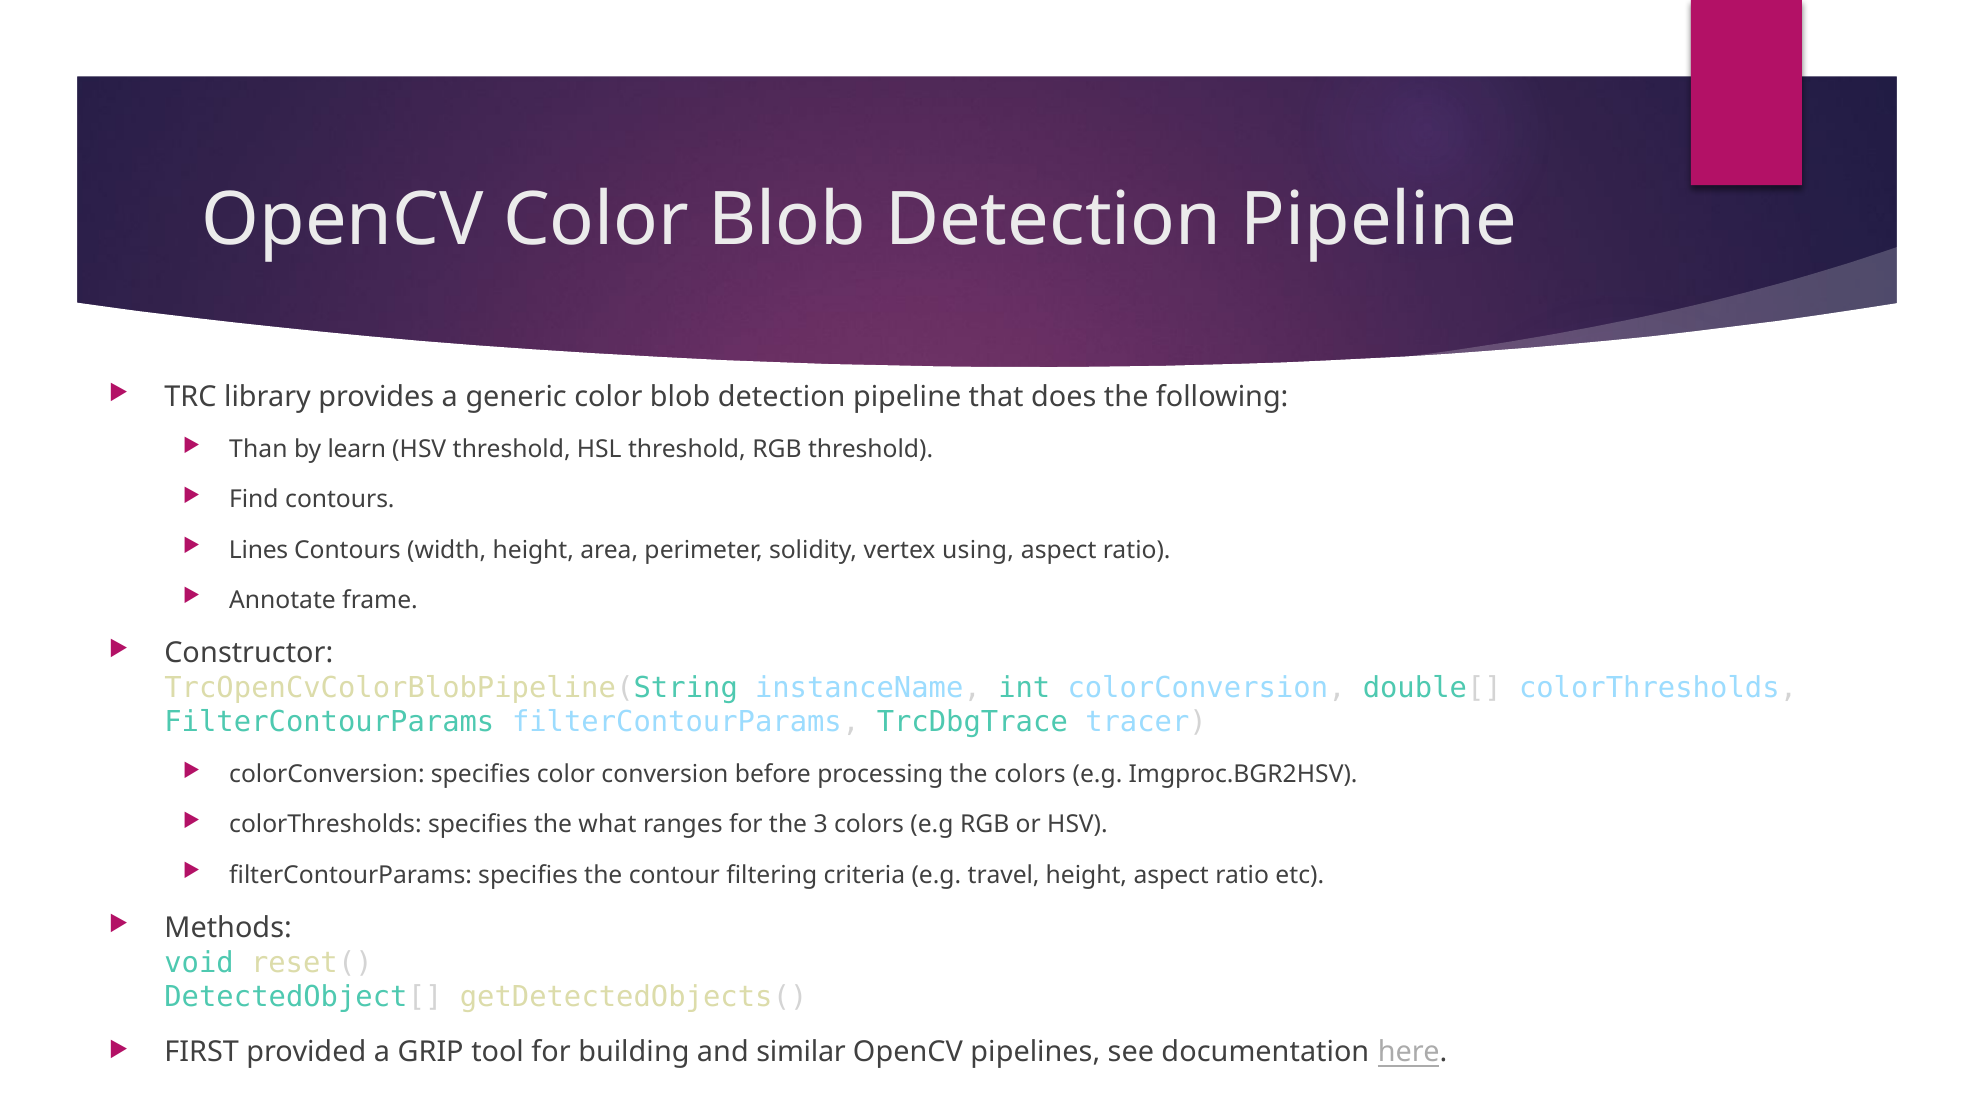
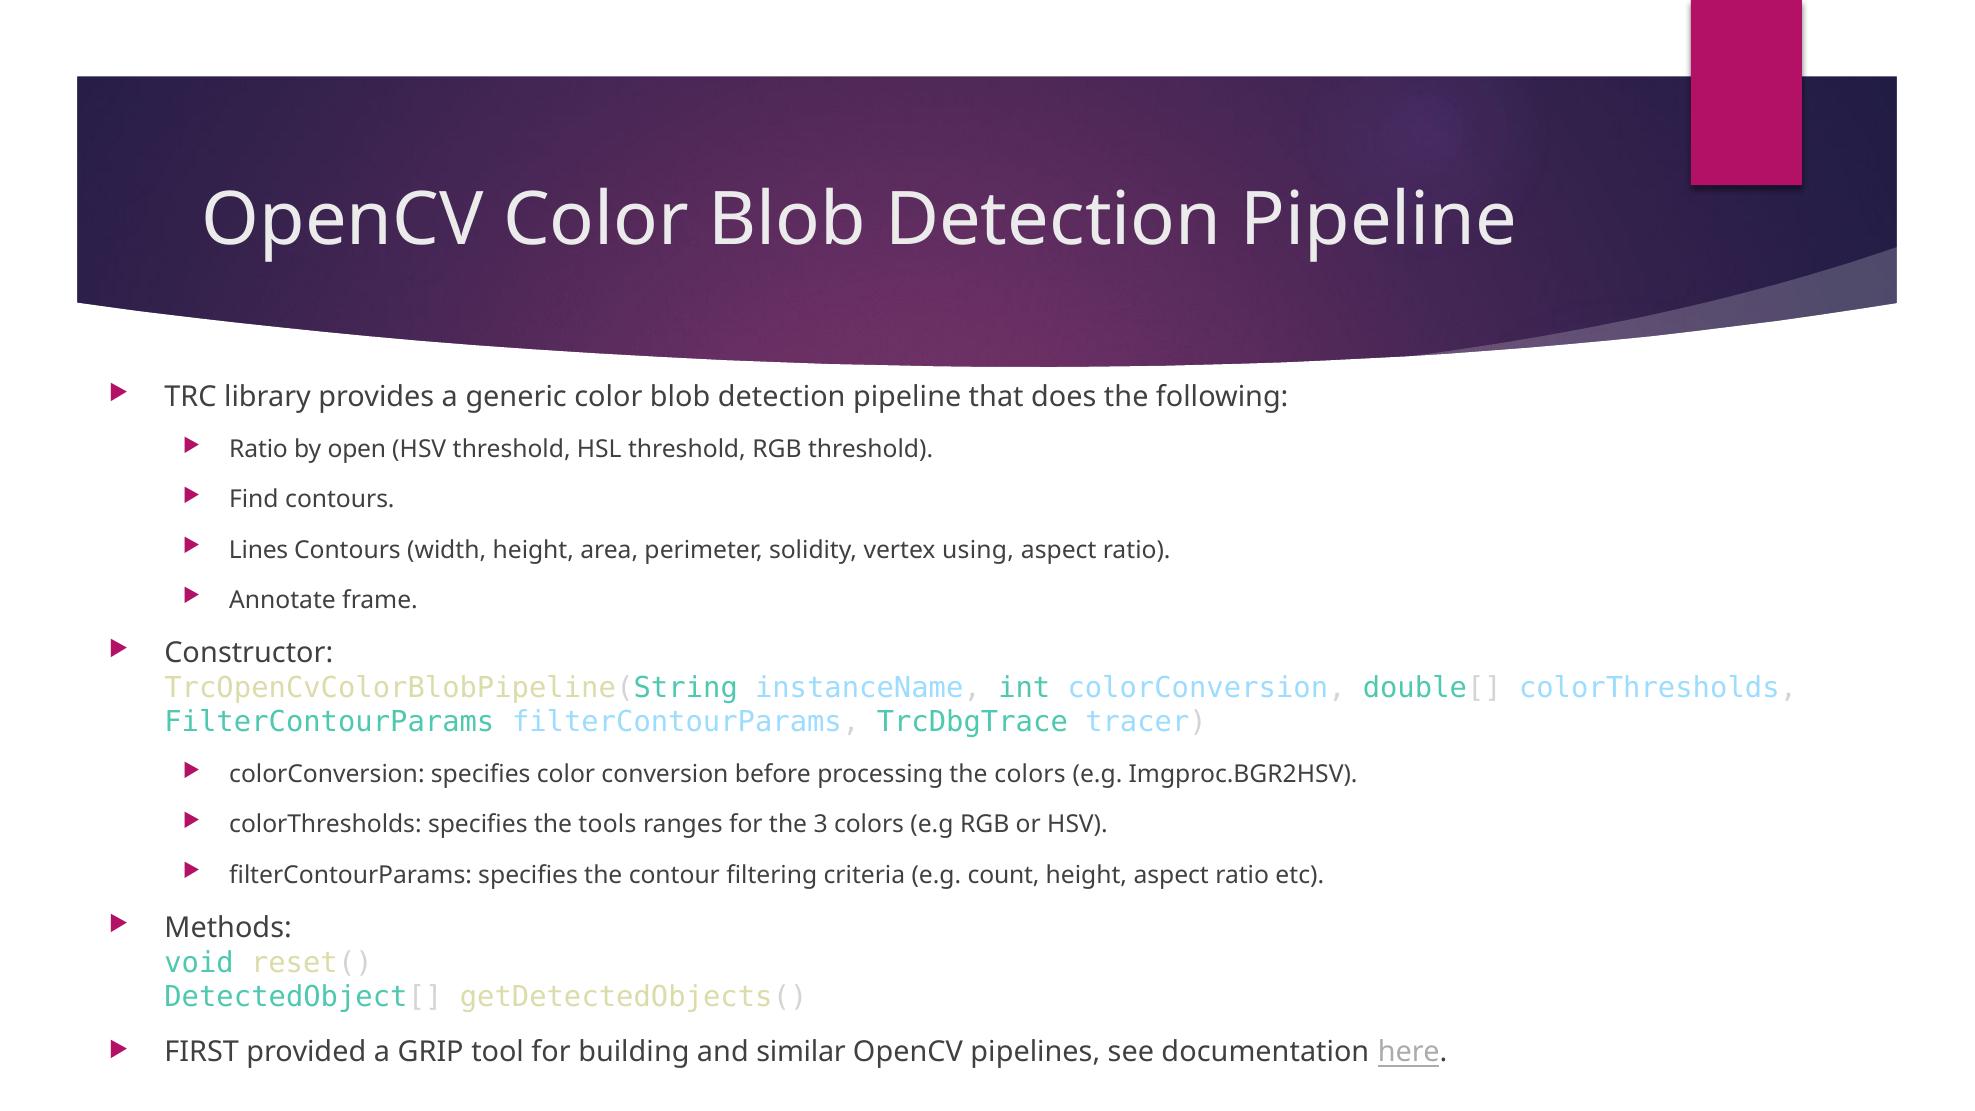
Than: Than -> Ratio (259, 449)
learn: learn -> open (357, 449)
what: what -> tools (607, 825)
travel: travel -> count (1004, 875)
